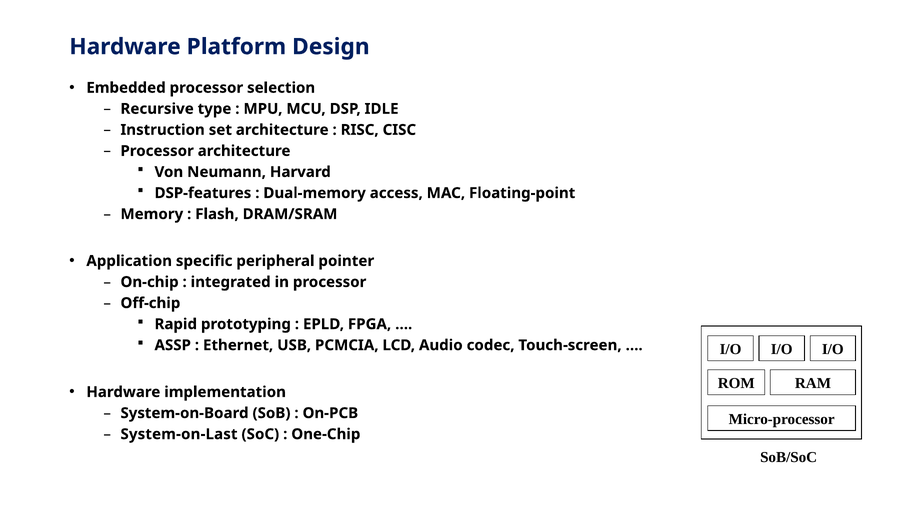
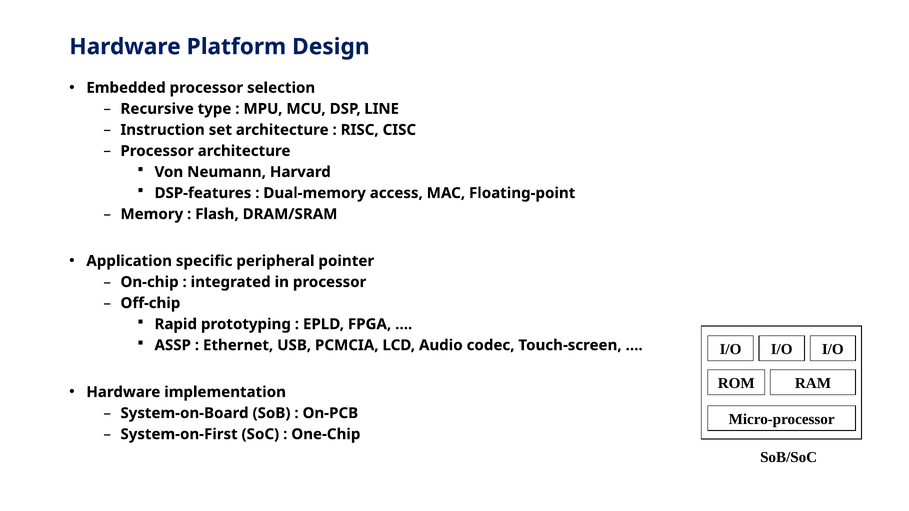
IDLE: IDLE -> LINE (382, 109)
System-on-Last: System-on-Last -> System-on-First (179, 434)
